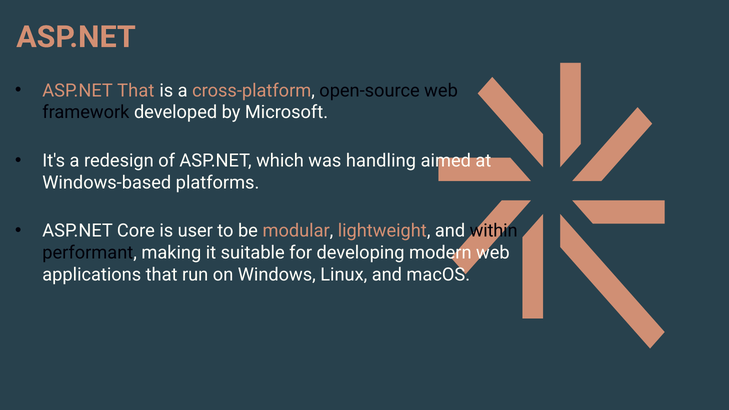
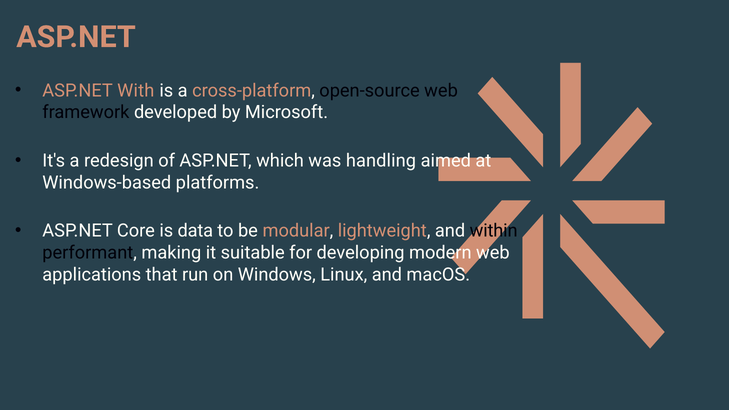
ASP.NET That: That -> With (136, 91)
user: user -> data (195, 231)
